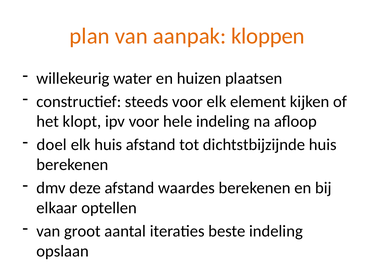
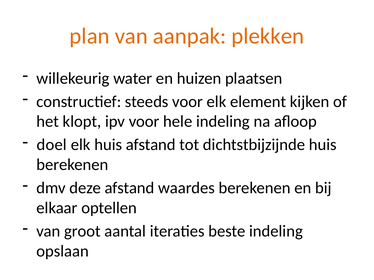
kloppen: kloppen -> plekken (268, 36)
